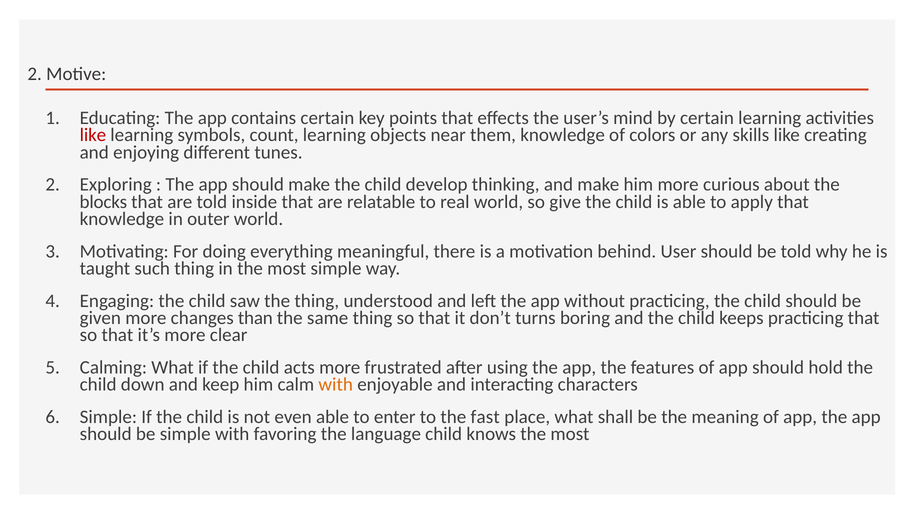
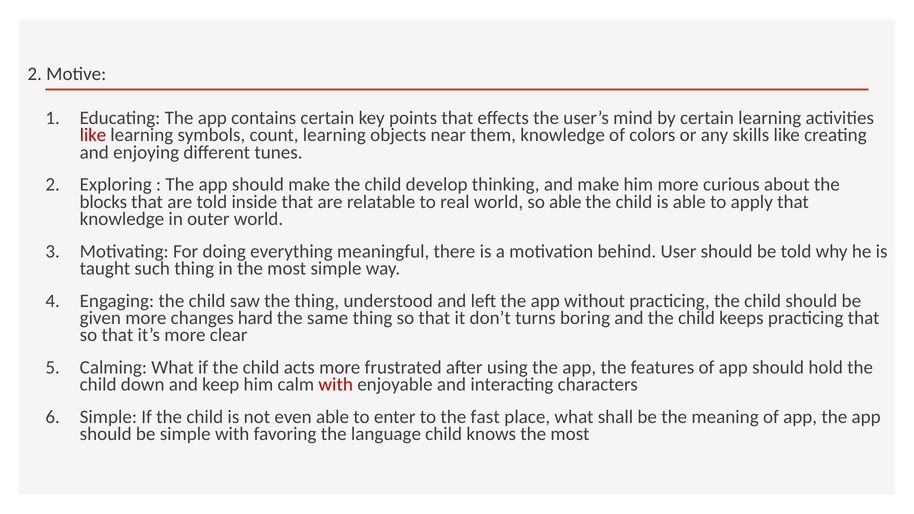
so give: give -> able (565, 202)
than: than -> hard (255, 318)
with colour: orange -> red (336, 385)
